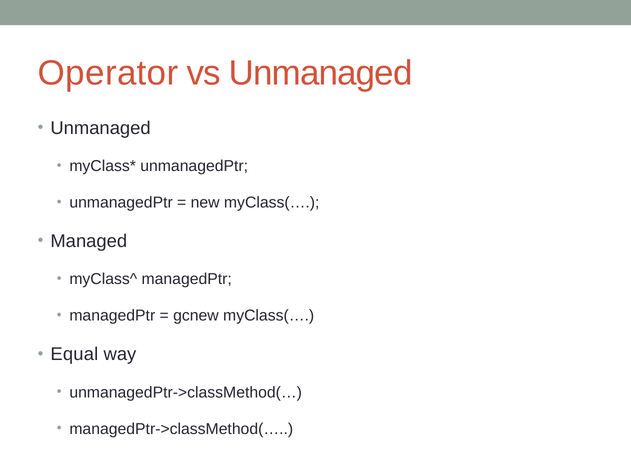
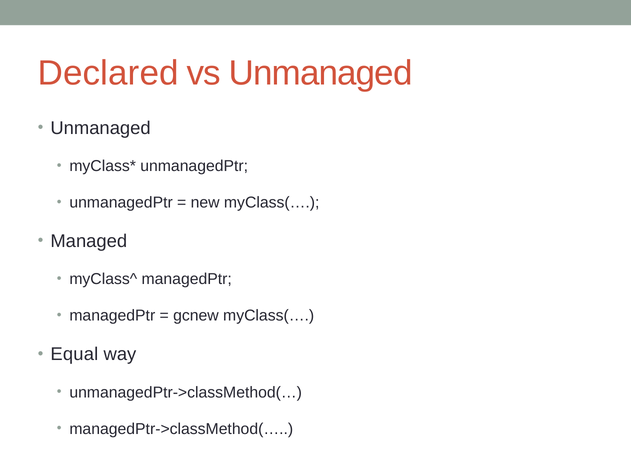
Operator: Operator -> Declared (108, 73)
